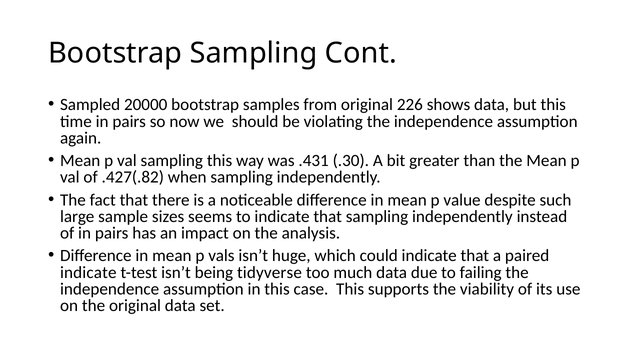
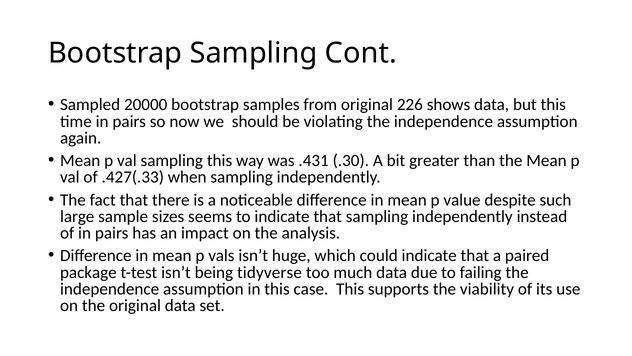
.427(.82: .427(.82 -> .427(.33 (133, 177)
indicate: indicate -> package (88, 272)
